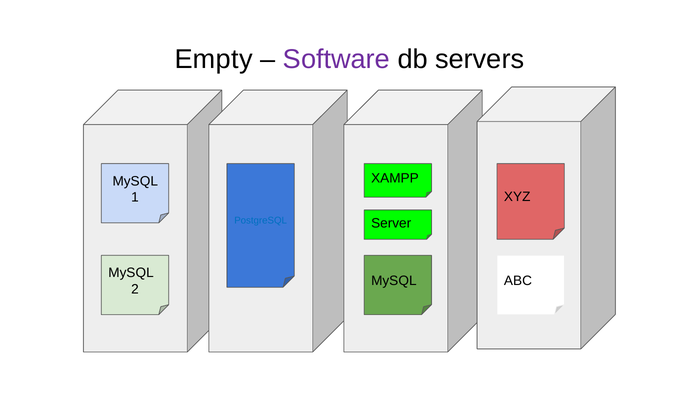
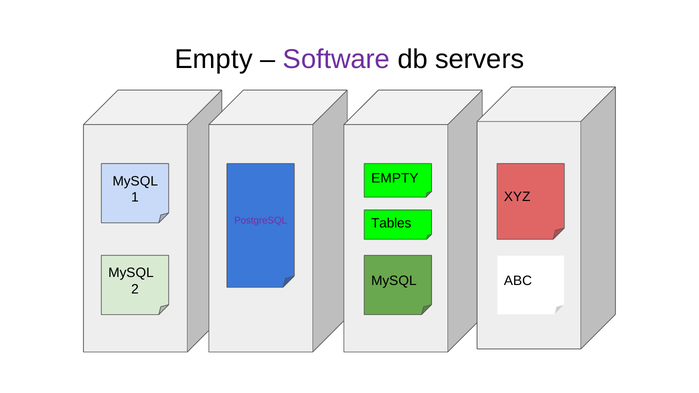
XAMPP: XAMPP -> EMPTY (395, 179)
PostgreSQL colour: blue -> purple (261, 221)
Server: Server -> Tables (391, 223)
